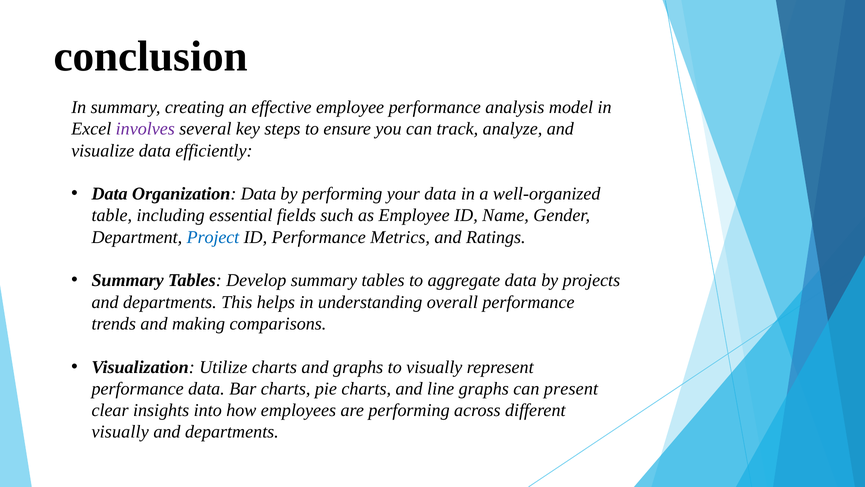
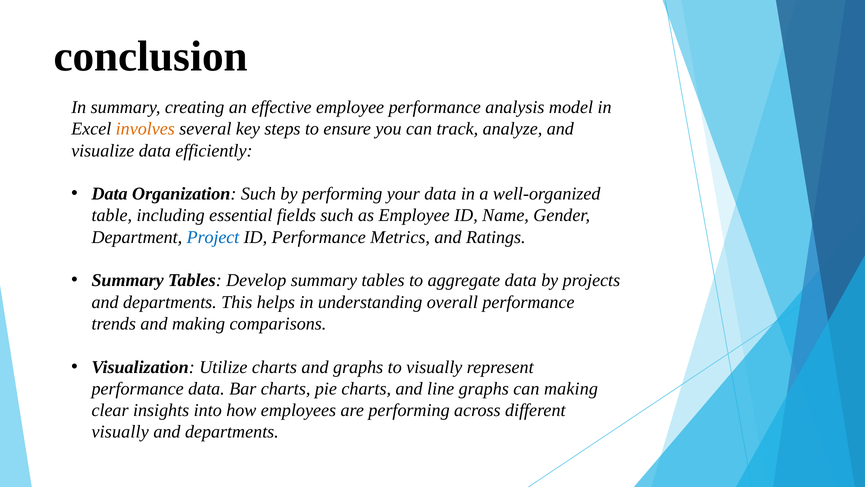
involves colour: purple -> orange (145, 129)
Organization Data: Data -> Such (258, 194)
can present: present -> making (571, 388)
